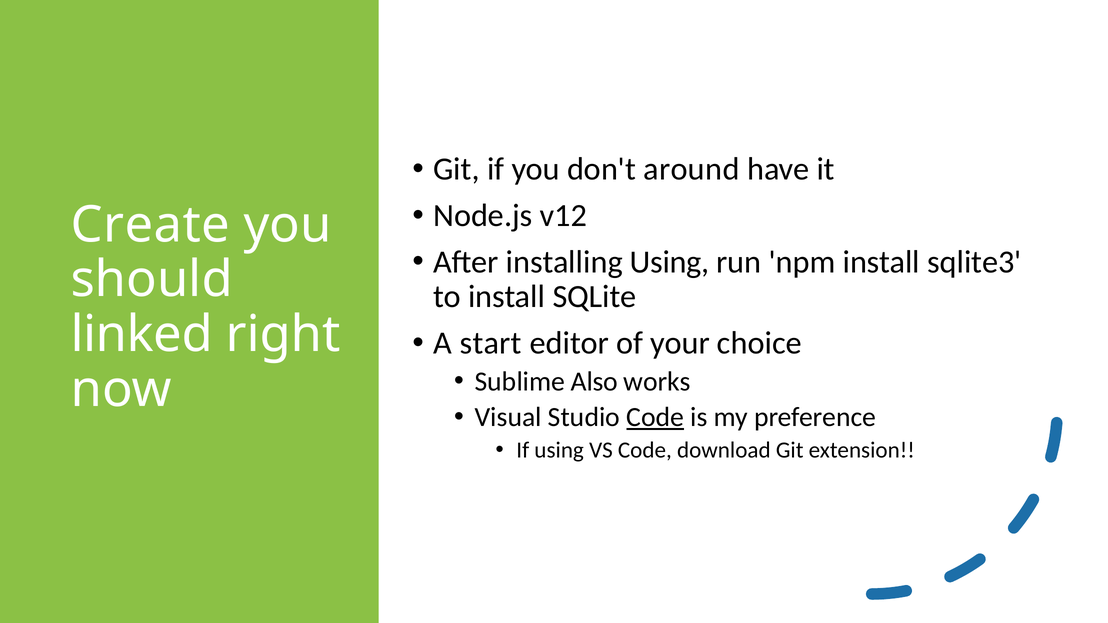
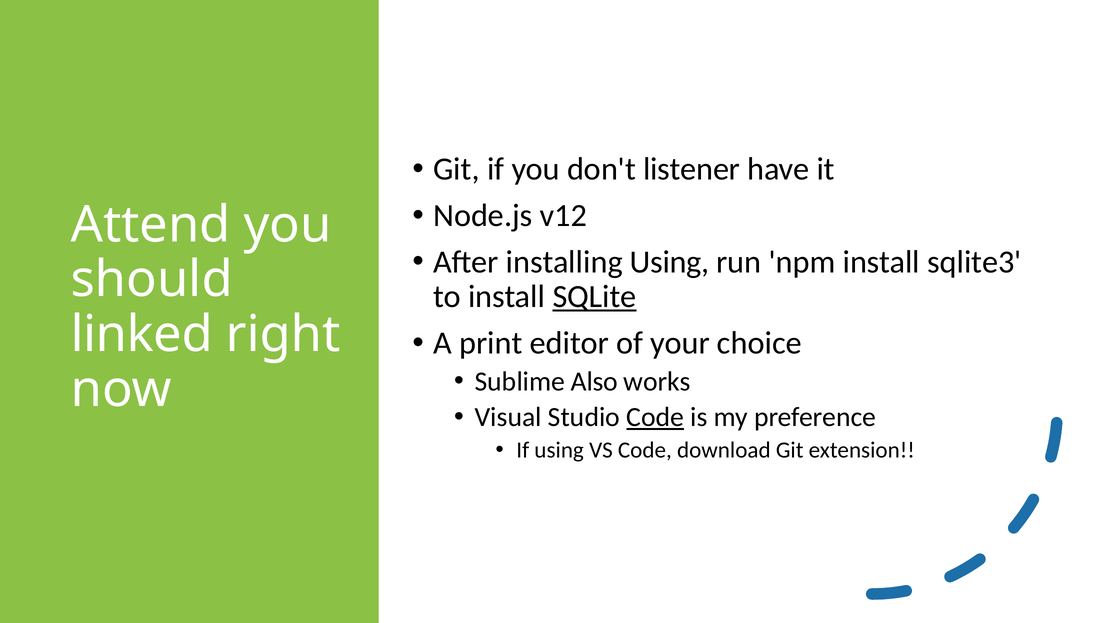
around: around -> listener (692, 169)
Create: Create -> Attend (151, 225)
SQLite underline: none -> present (595, 297)
start: start -> print (491, 343)
